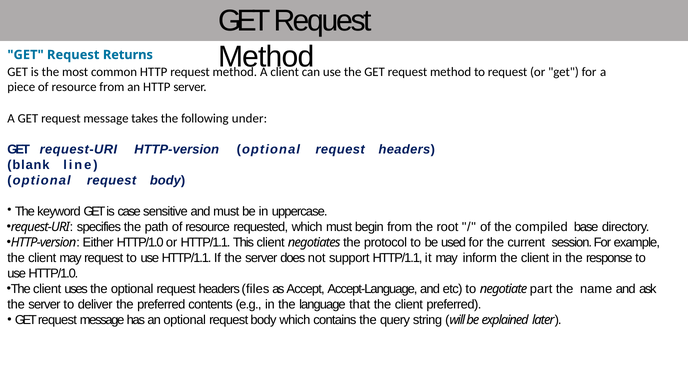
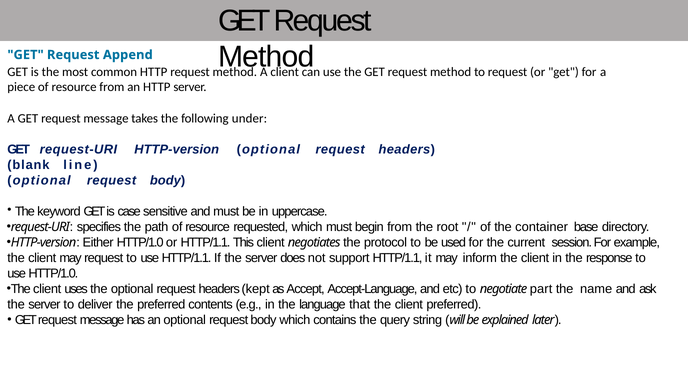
Returns: Returns -> Append (128, 55)
compiled: compiled -> container (542, 227)
files: files -> kept (256, 289)
